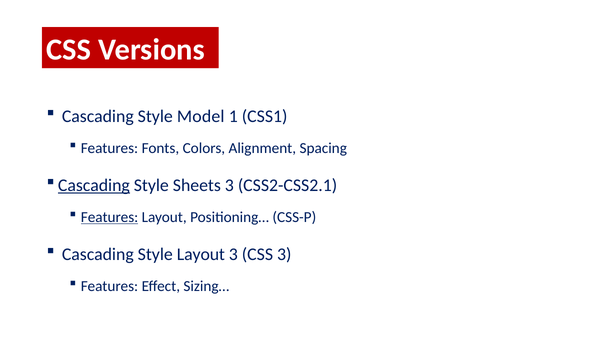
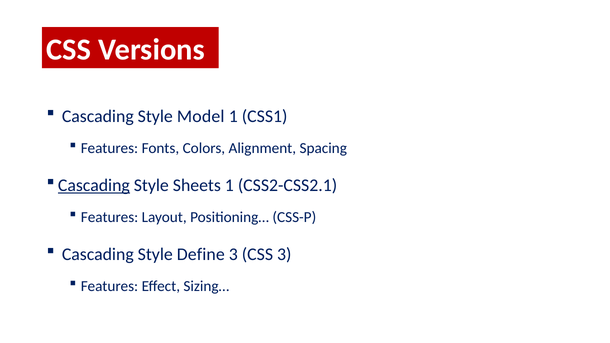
Sheets 3: 3 -> 1 (229, 185)
Features underline: present -> none (110, 217)
Style Layout: Layout -> Define (201, 254)
